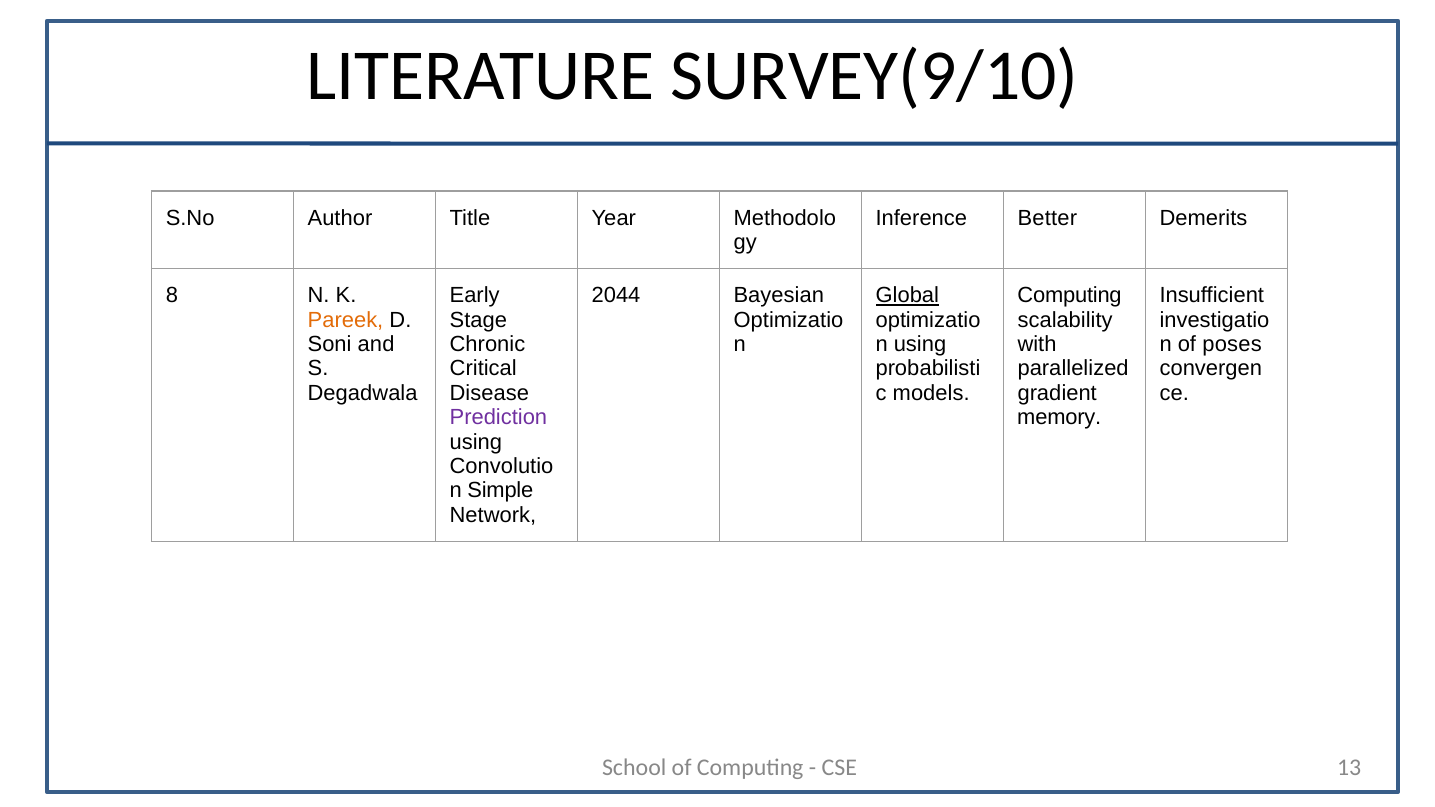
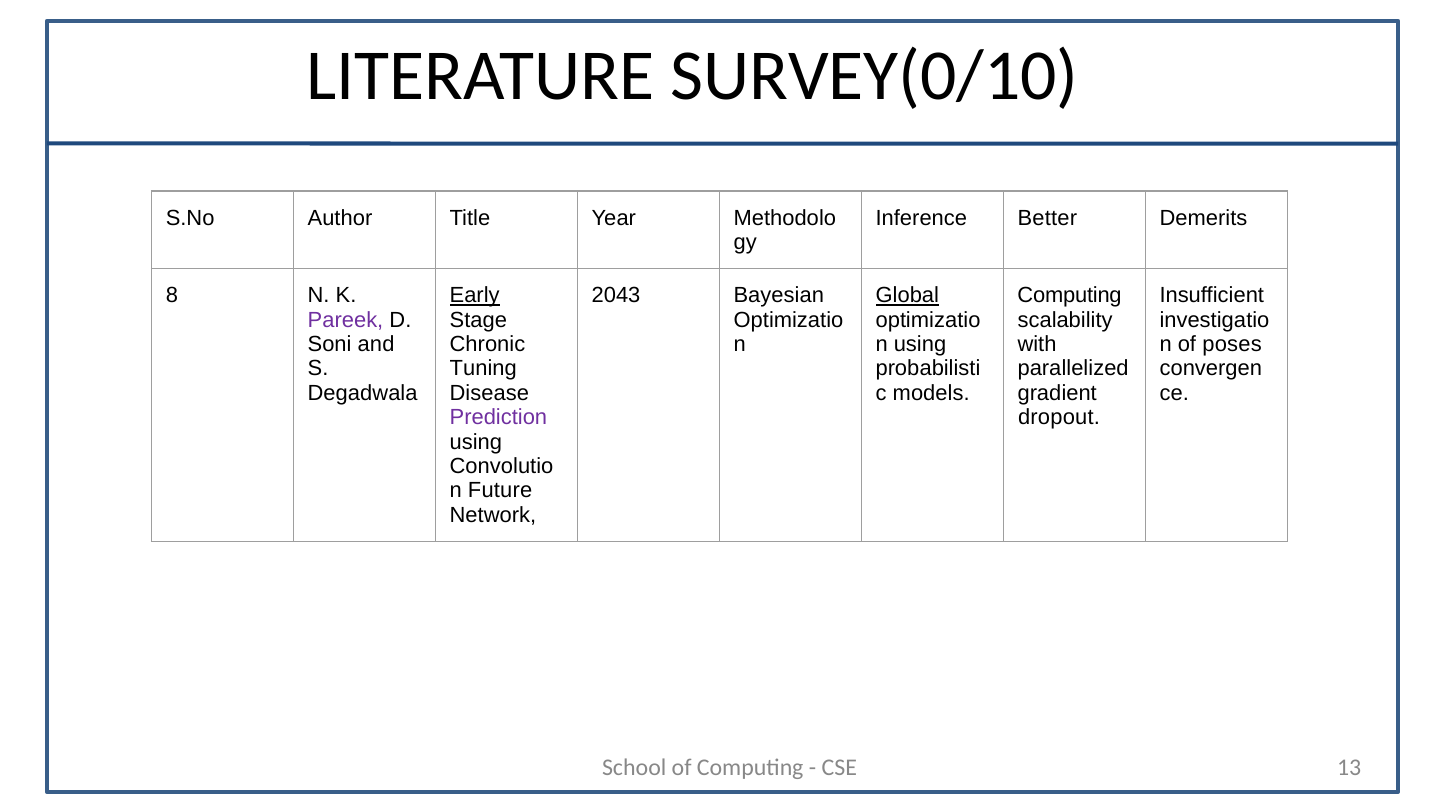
SURVEY(9/10: SURVEY(9/10 -> SURVEY(0/10 (874, 76)
Early underline: none -> present (475, 296)
2044: 2044 -> 2043 (616, 296)
Pareek colour: orange -> purple (346, 320)
Critical: Critical -> Tuning (483, 369)
memory: memory -> dropout (1059, 418)
Simple: Simple -> Future (500, 491)
